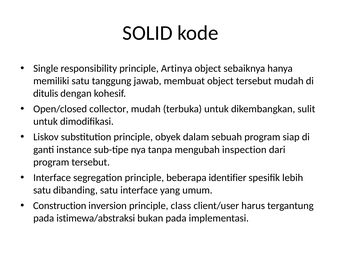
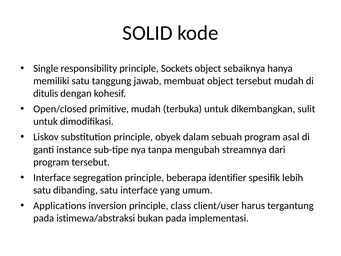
Artinya: Artinya -> Sockets (177, 68)
collector: collector -> primitive (109, 109)
siap: siap -> asal (291, 137)
inspection: inspection -> streamnya (244, 149)
Construction: Construction -> Applications (60, 205)
